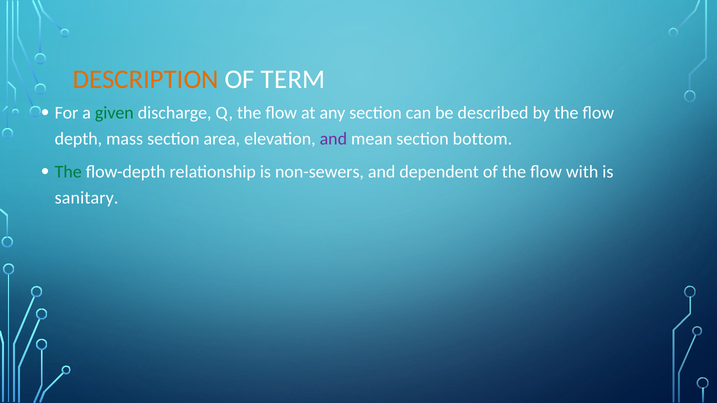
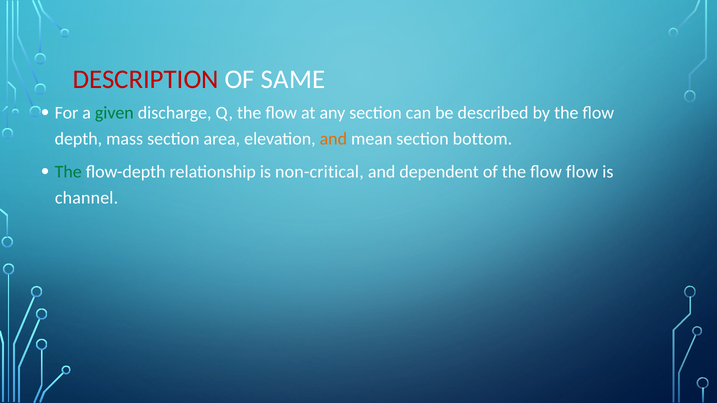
DESCRIPTION colour: orange -> red (146, 80)
TERM: TERM -> SAME (293, 80)
and colour: purple -> orange (333, 139)
non-sewers: non-sewers -> non-critical (319, 172)
flow with: with -> flow (582, 172)
sanitary: sanitary -> channel (87, 198)
